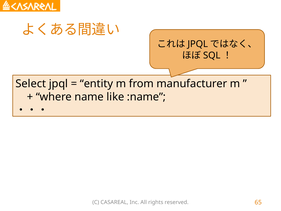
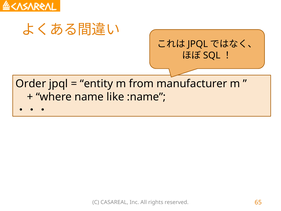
Select: Select -> Order (31, 84)
